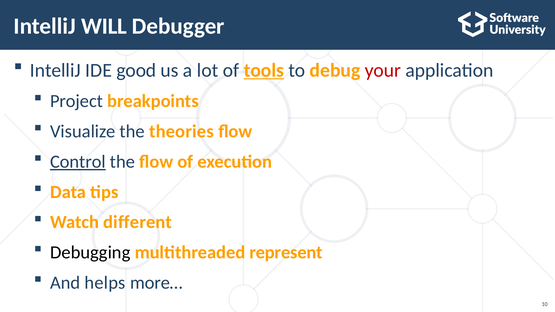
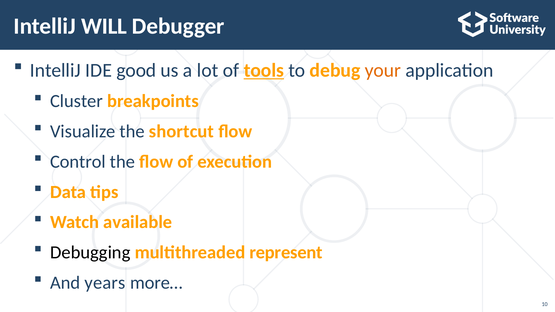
your colour: red -> orange (383, 70)
Project: Project -> Cluster (77, 101)
theories: theories -> shortcut (181, 132)
Control underline: present -> none (78, 162)
different: different -> available (138, 222)
helps: helps -> years (105, 283)
